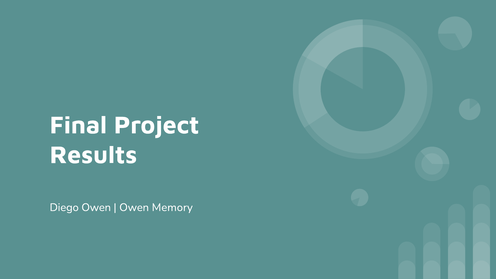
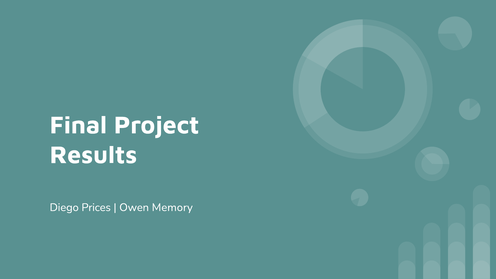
Diego Owen: Owen -> Prices (96, 207)
